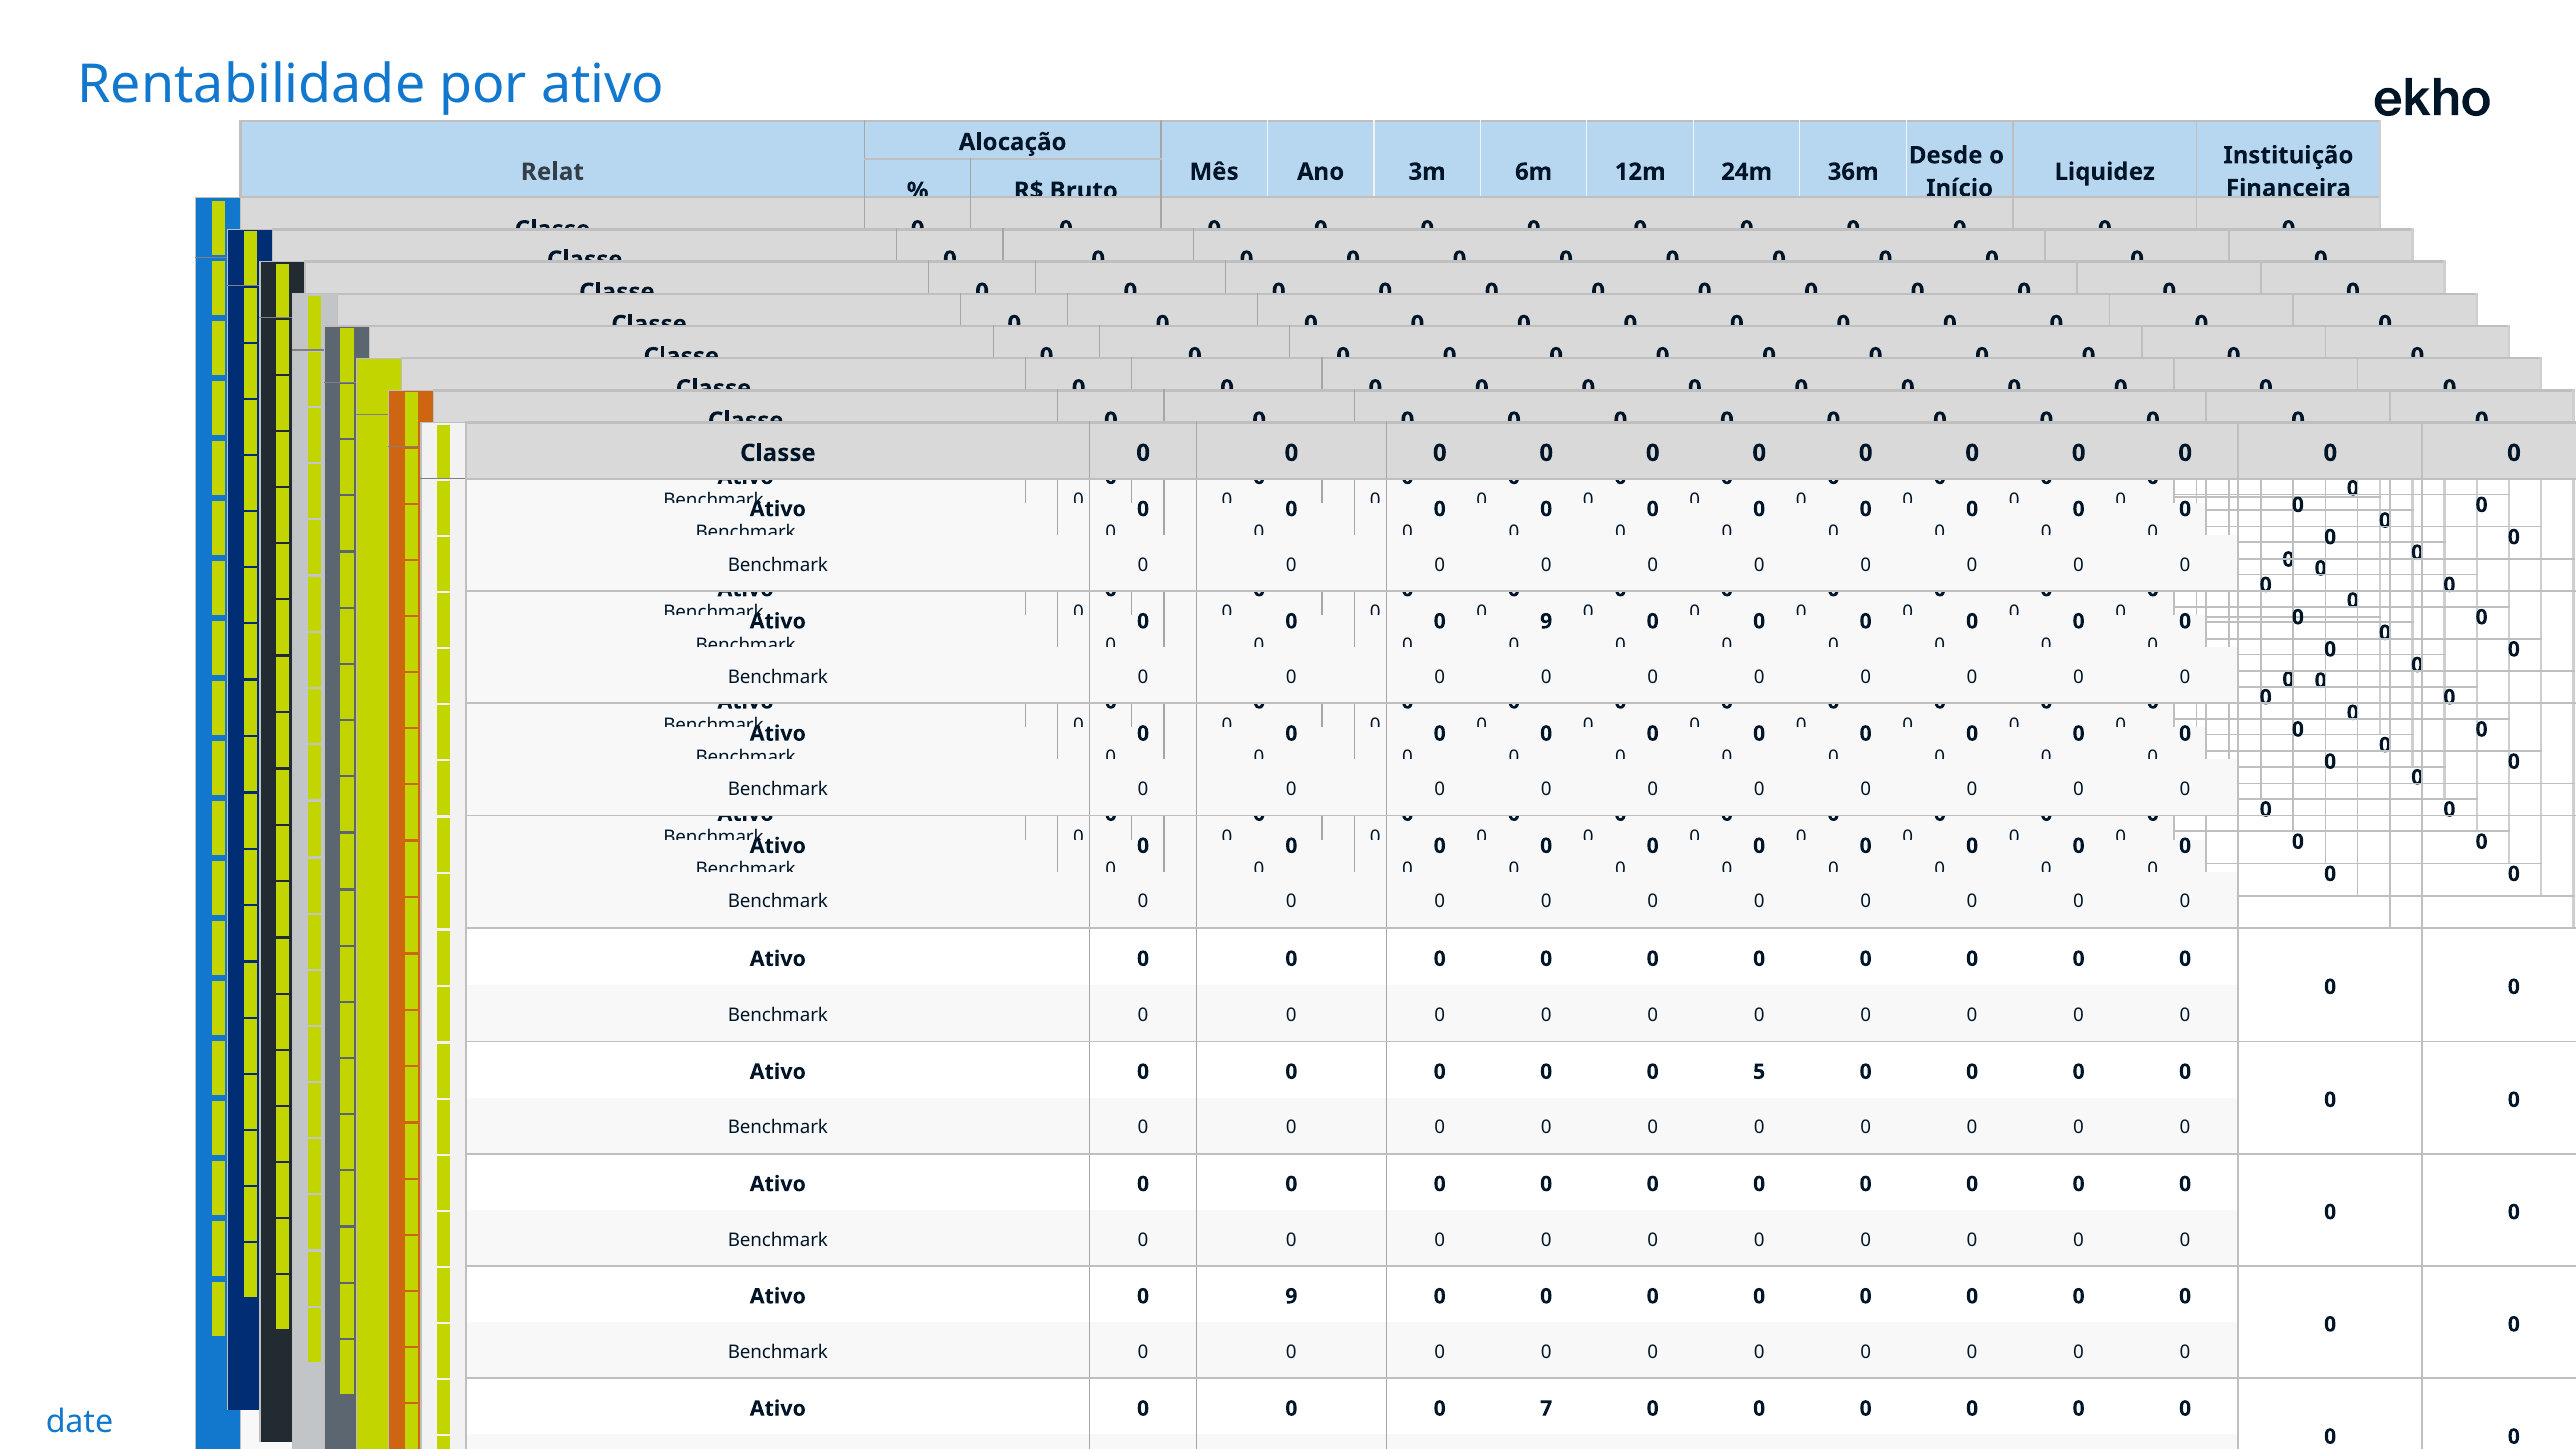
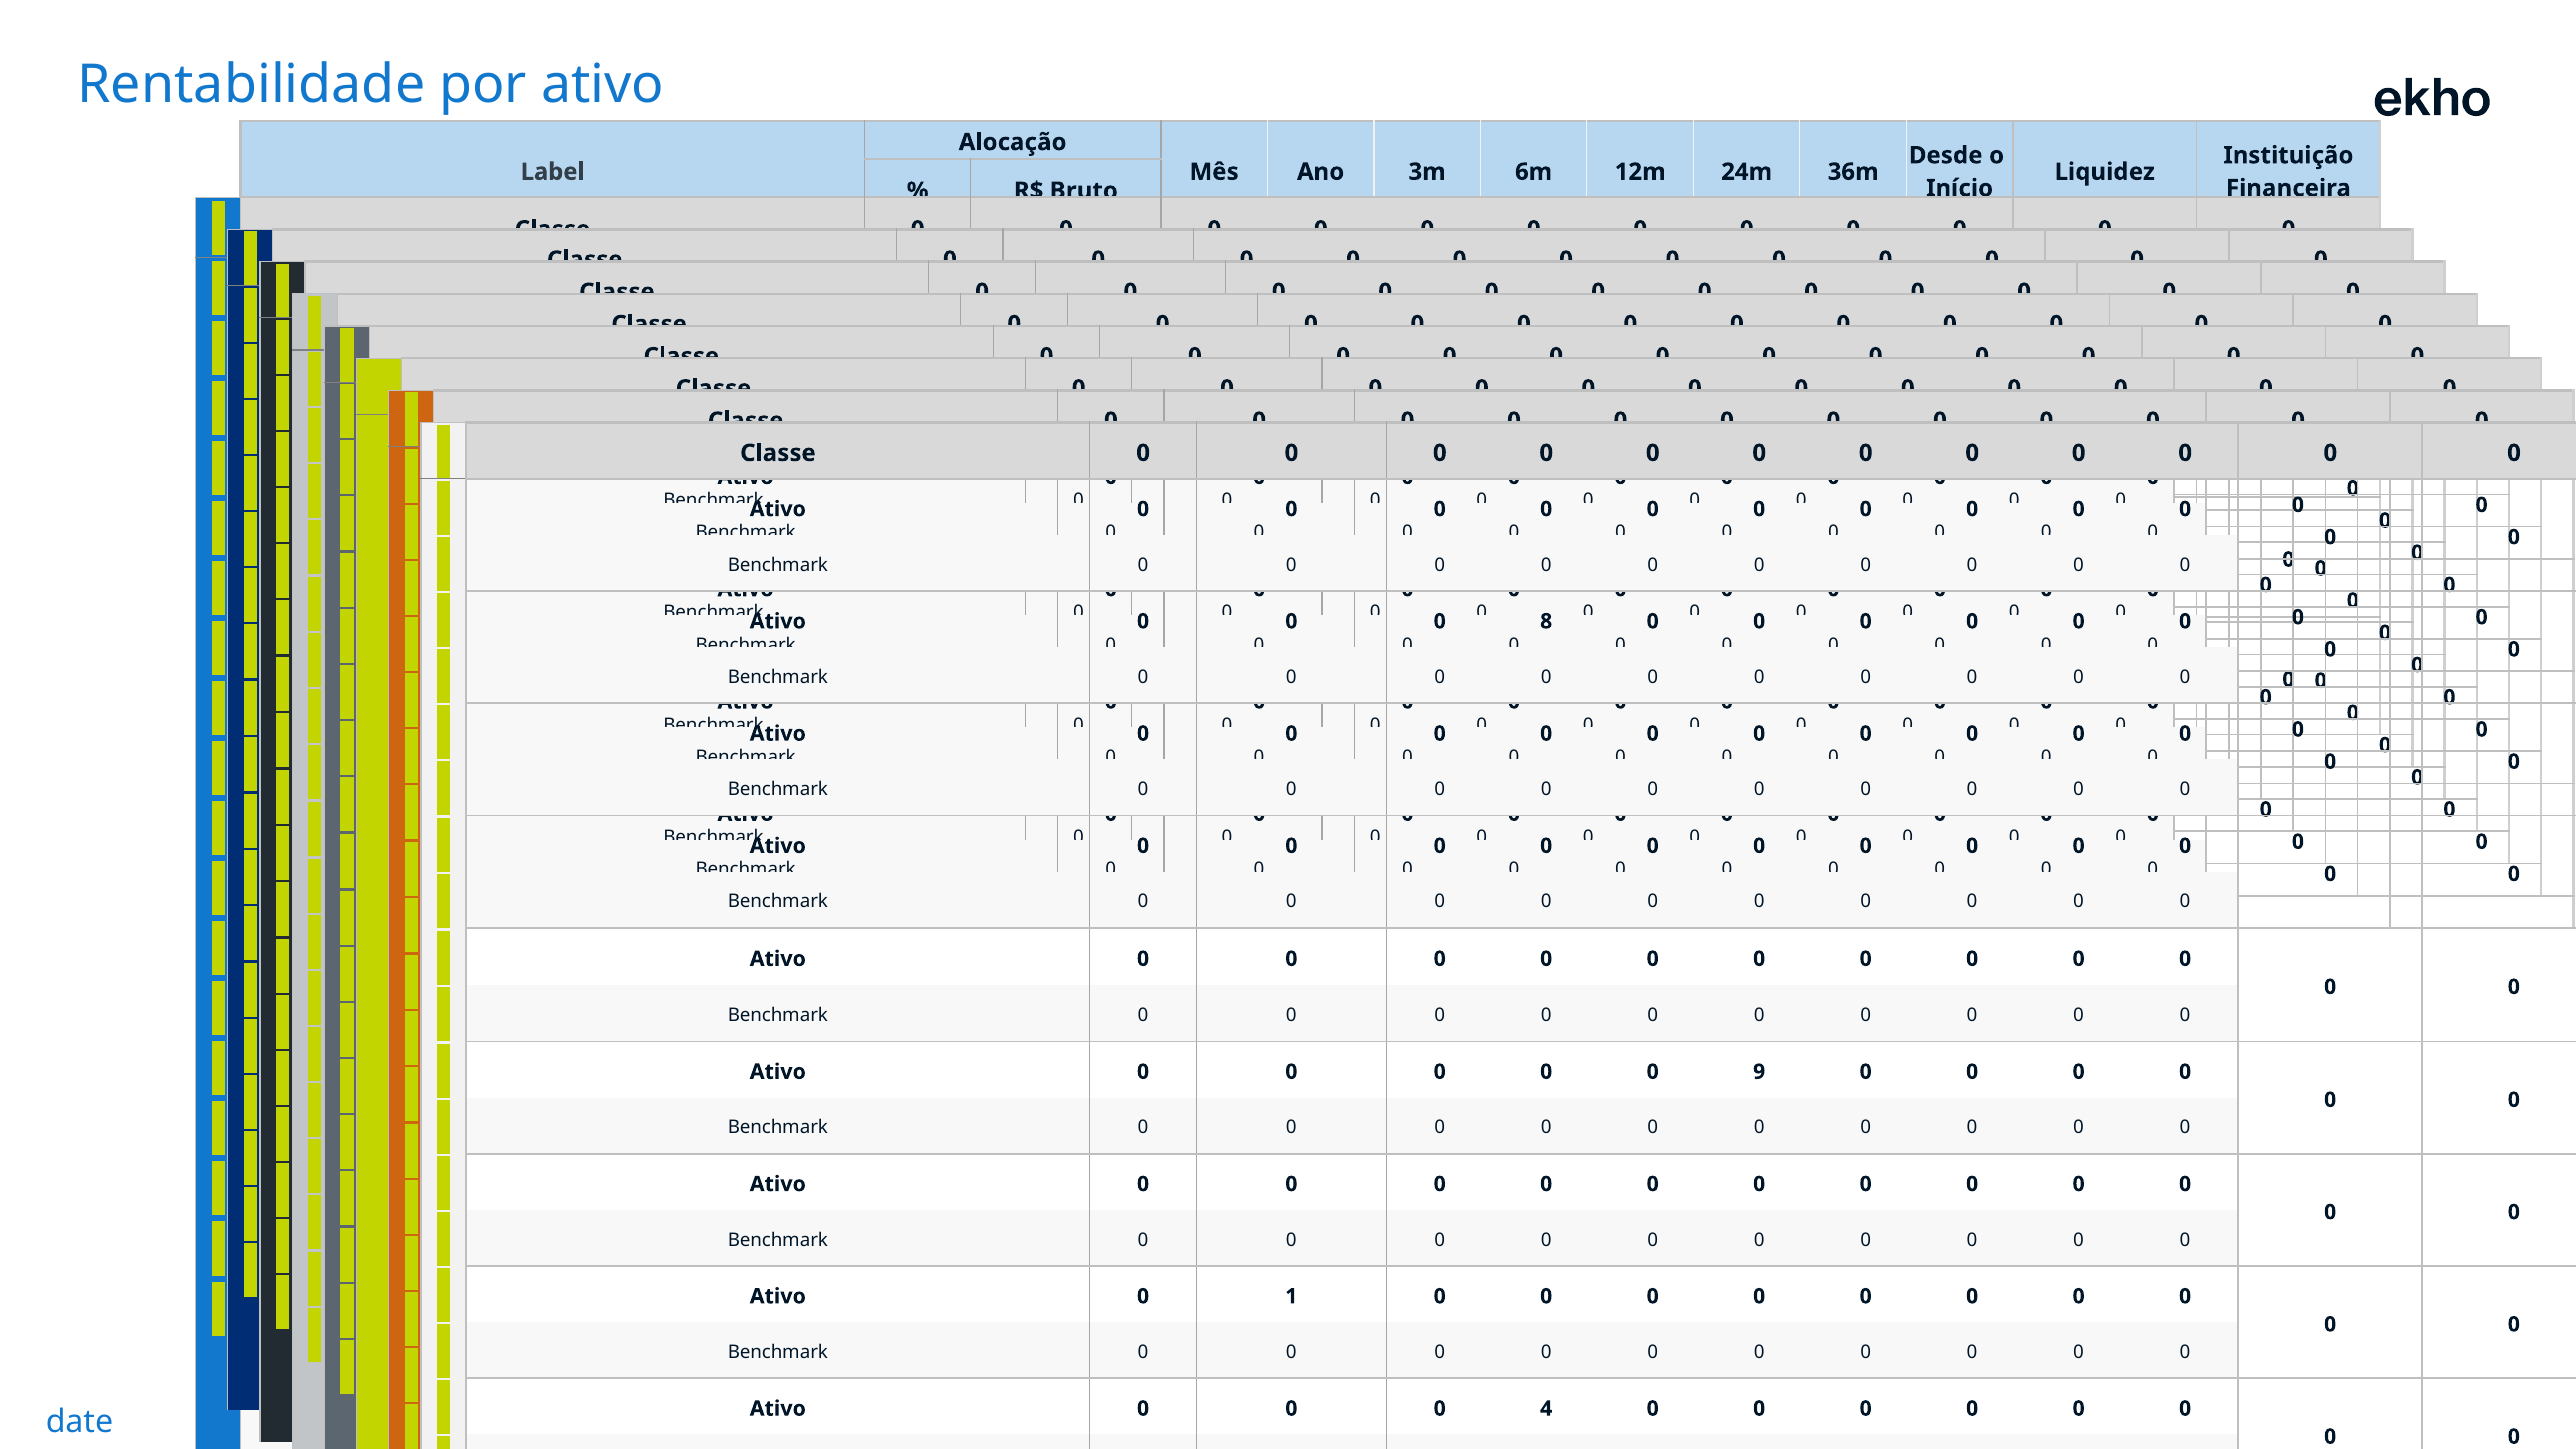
Relat: Relat -> Label (553, 172)
0 0 9: 9 -> 8 (1546, 621)
5: 5 -> 9 (1759, 1072)
Ativo 0 9: 9 -> 1 (1291, 1296)
7: 7 -> 4 (1546, 1409)
